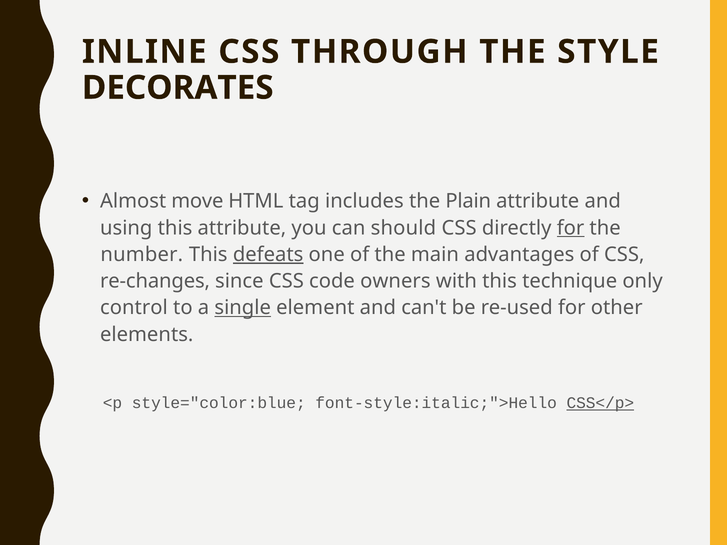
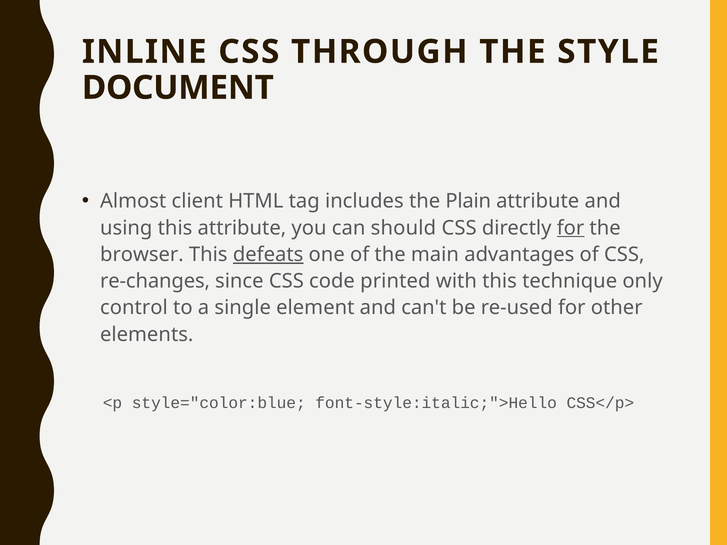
DECORATES: DECORATES -> DOCUMENT (178, 88)
move: move -> client (197, 201)
number: number -> browser (142, 255)
owners: owners -> printed (395, 281)
single underline: present -> none (243, 308)
CSS</p> underline: present -> none (600, 403)
